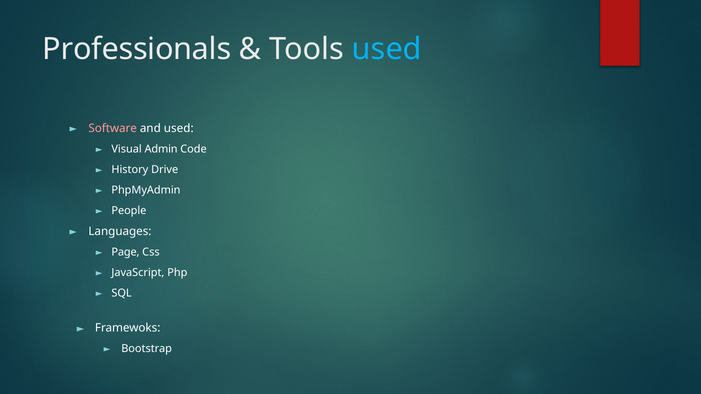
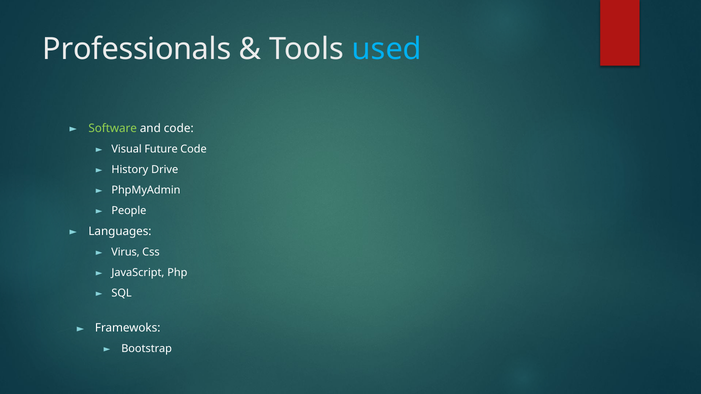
Software colour: pink -> light green (113, 128)
and used: used -> code (179, 128)
Admin: Admin -> Future (161, 149)
Page: Page -> Virus (125, 252)
